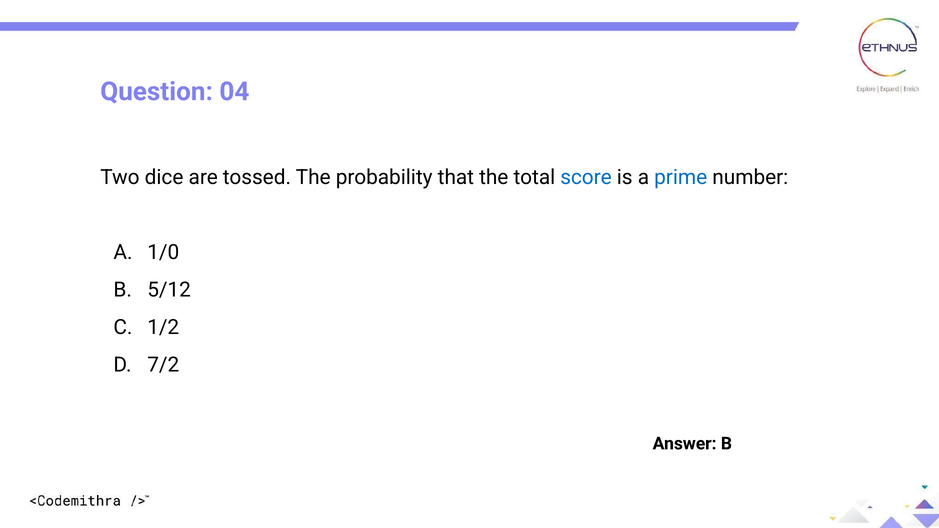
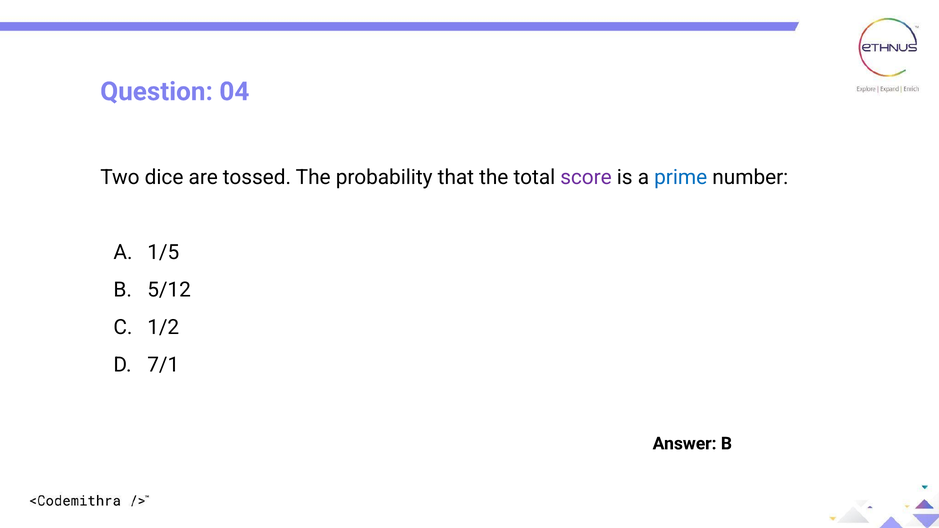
score colour: blue -> purple (586, 177)
1/0: 1/0 -> 1/5 (163, 252)
7/2: 7/2 -> 7/1 (163, 365)
